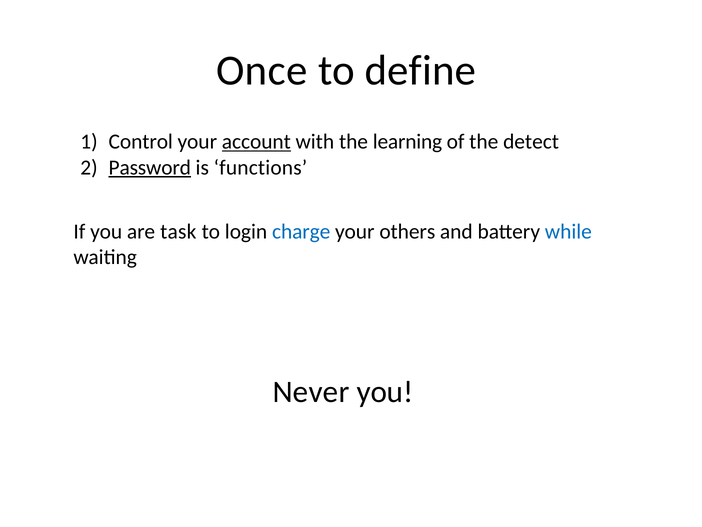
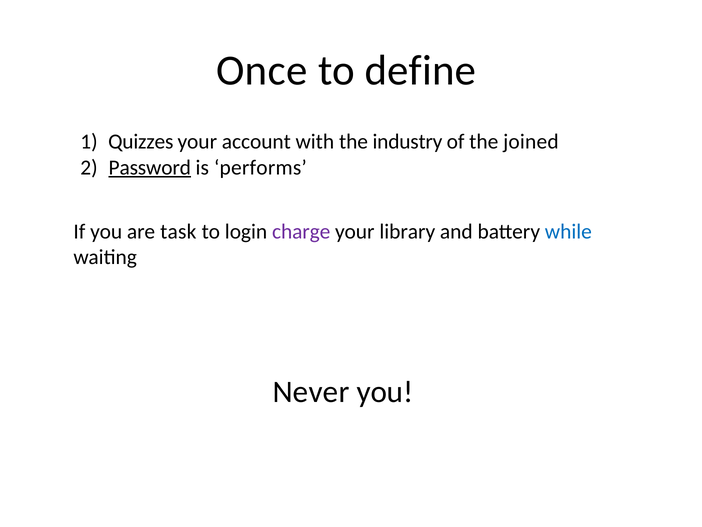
Control: Control -> Quizzes (141, 142)
account underline: present -> none (256, 142)
learning: learning -> industry (407, 142)
detect: detect -> joined (531, 142)
functions: functions -> performs (260, 167)
charge colour: blue -> purple (301, 231)
others: others -> library (407, 231)
